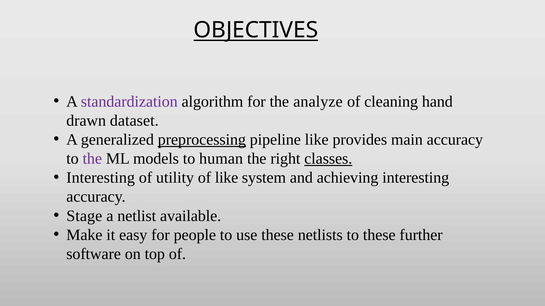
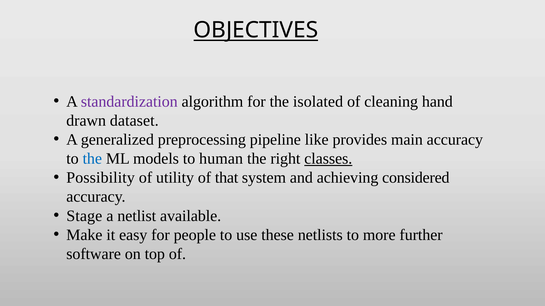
analyze: analyze -> isolated (318, 102)
preprocessing underline: present -> none (202, 140)
the colour: purple -> blue (92, 159)
Interesting: Interesting -> Possibility (101, 178)
of like: like -> that (227, 178)
achieving interesting: interesting -> considered (416, 178)
to these: these -> more (379, 235)
